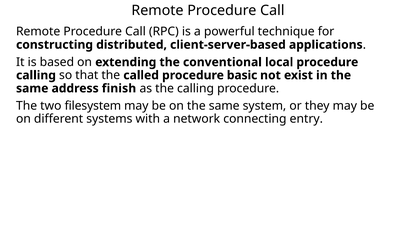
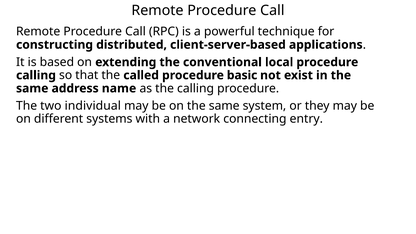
finish: finish -> name (119, 88)
filesystem: filesystem -> individual (93, 106)
